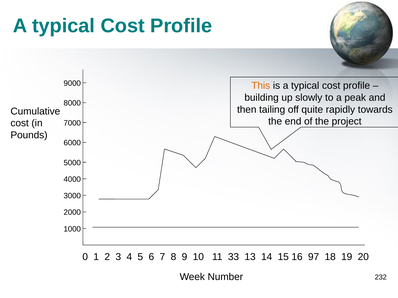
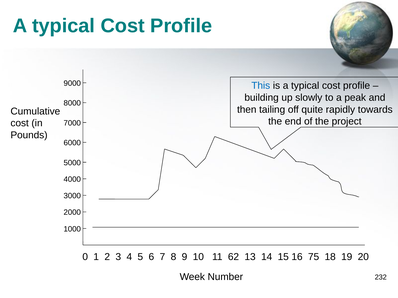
This colour: orange -> blue (261, 86)
33: 33 -> 62 (233, 257)
97: 97 -> 75 (314, 257)
